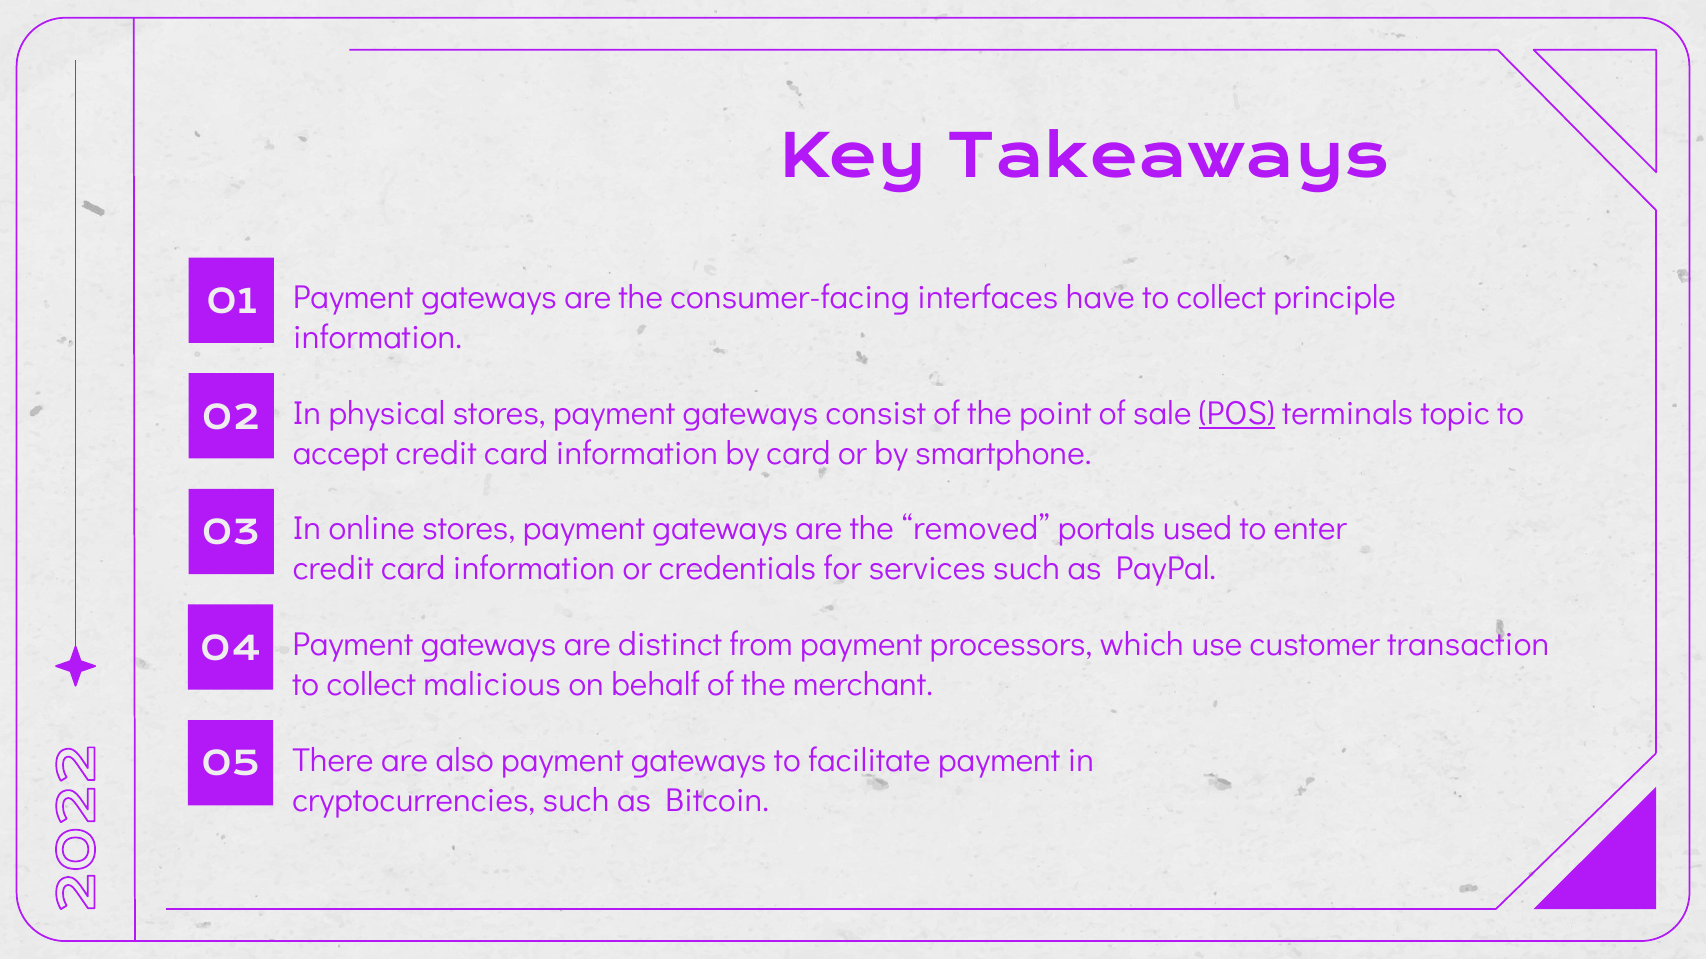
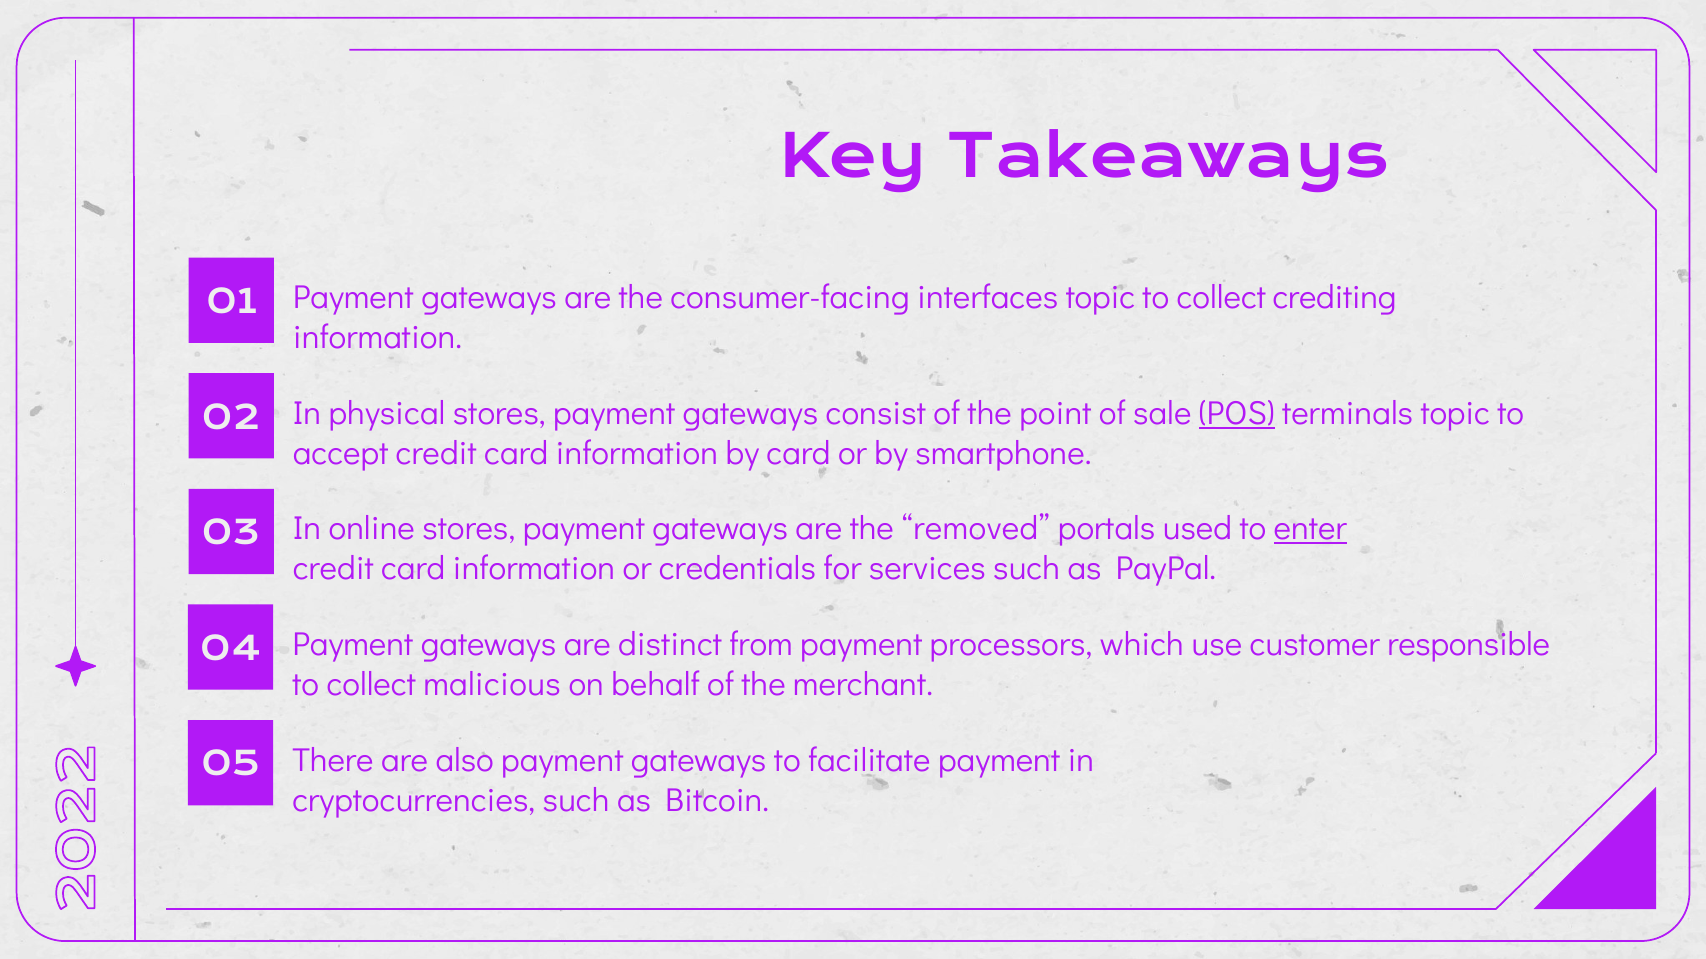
interfaces have: have -> topic (1100, 298)
principle: principle -> crediting (1335, 298)
enter underline: none -> present (1310, 529)
transaction: transaction -> responsible (1469, 645)
